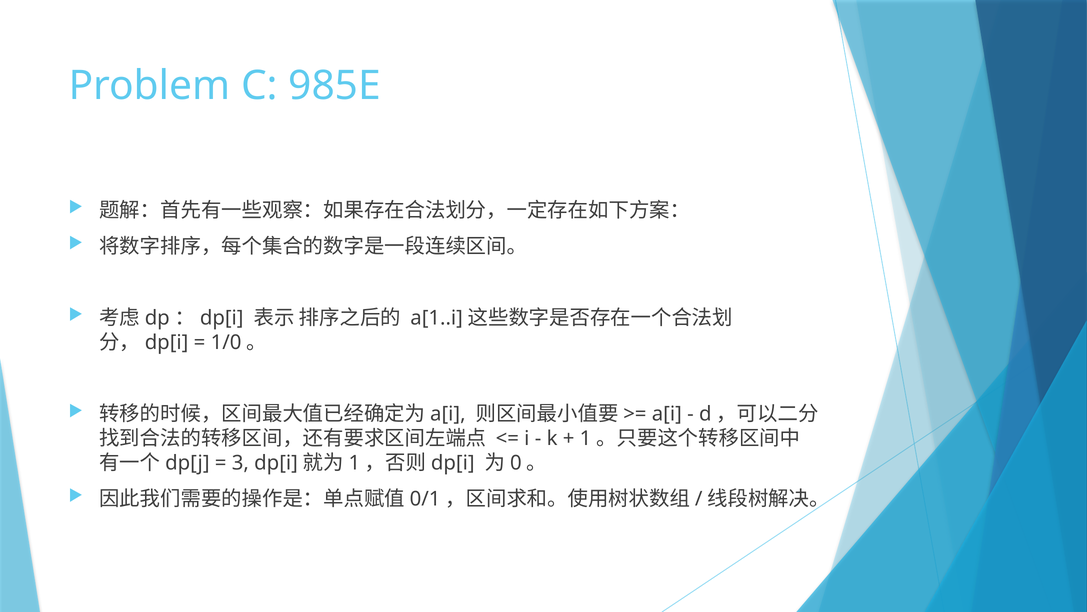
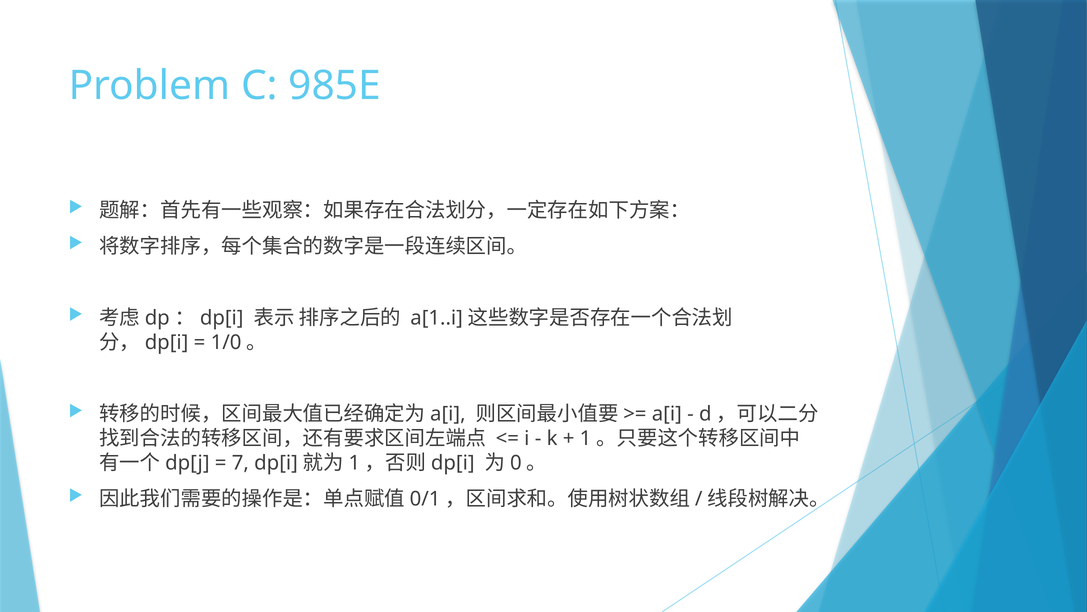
3: 3 -> 7 (240, 463)
